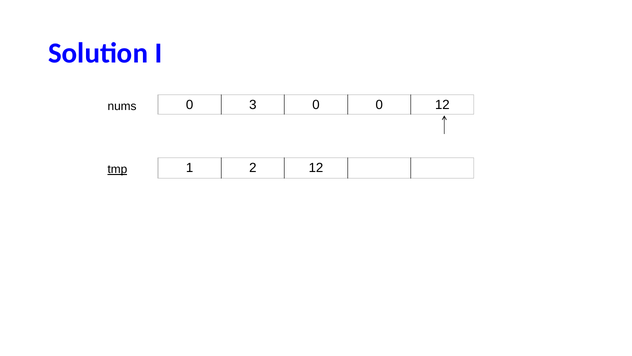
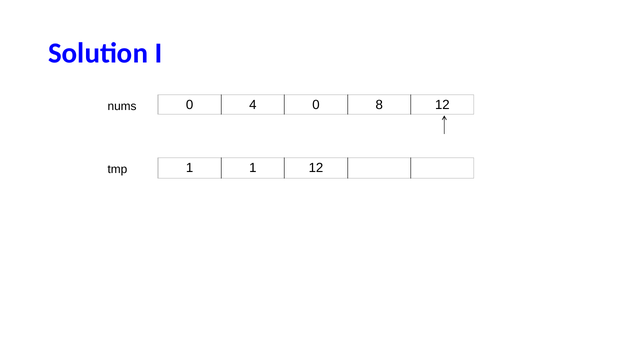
3: 3 -> 4 (253, 105)
0 0: 0 -> 8 (379, 105)
tmp underline: present -> none (117, 169)
1 2: 2 -> 1 (253, 167)
